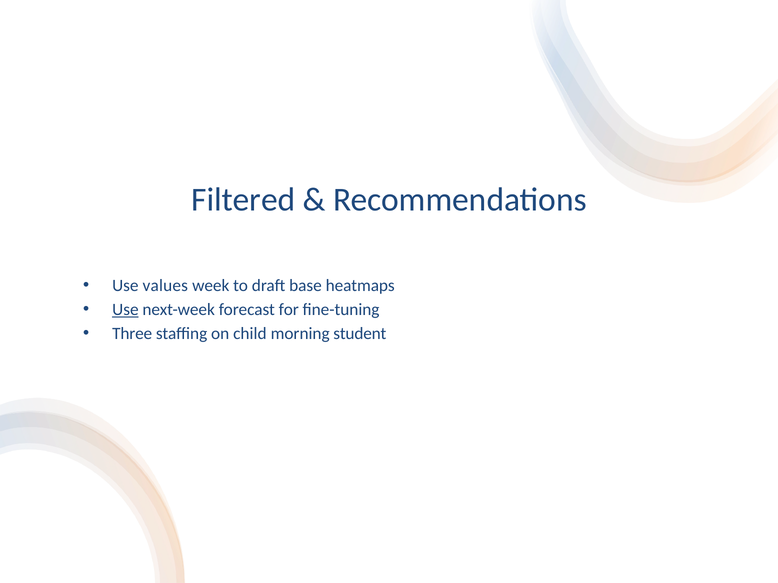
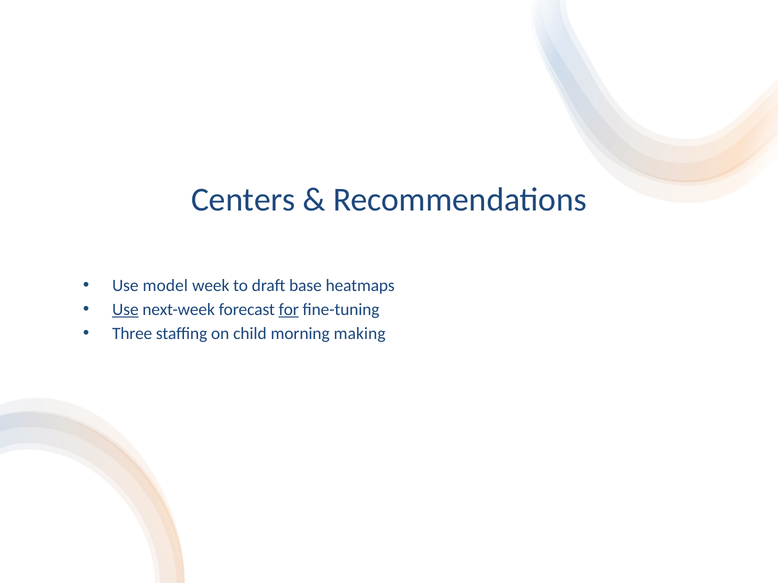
Filtered: Filtered -> Centers (243, 200)
values: values -> model (165, 286)
for underline: none -> present (289, 310)
student: student -> making (360, 334)
